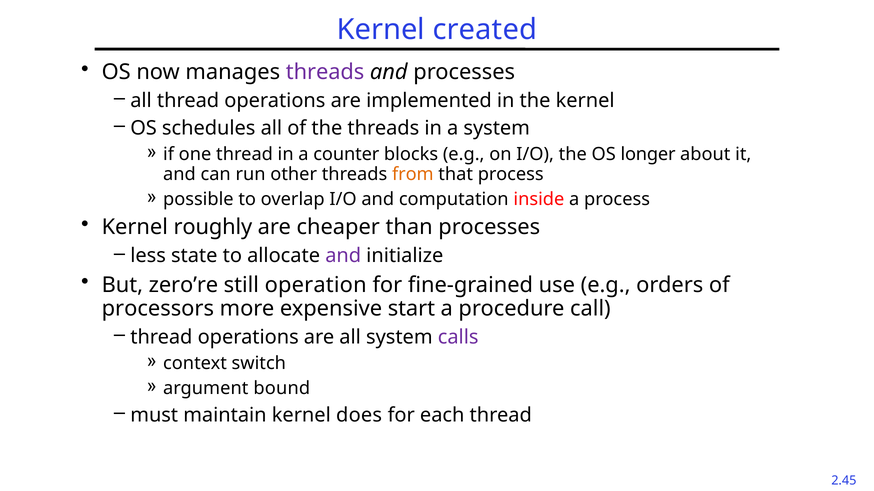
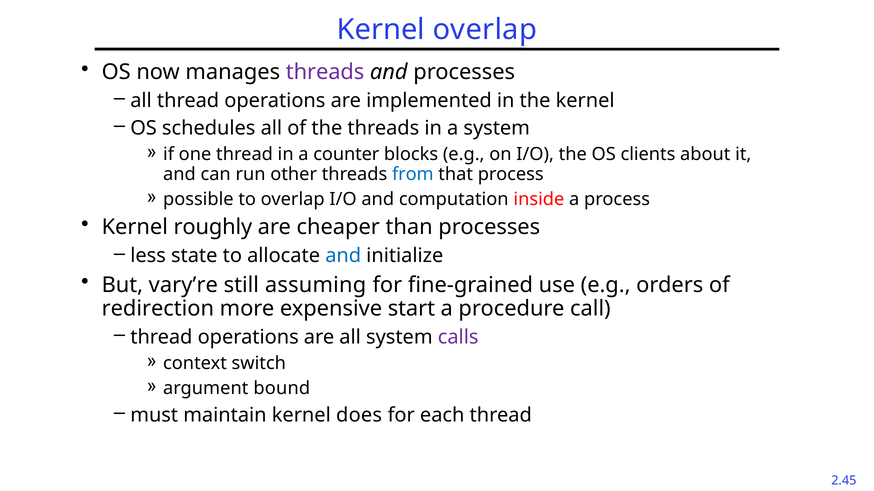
Kernel created: created -> overlap (485, 30)
longer: longer -> clients (648, 155)
from colour: orange -> blue (413, 174)
and colour: purple -> blue (343, 256)
zero’re: zero’re -> vary’re (183, 285)
operation: operation -> assuming (316, 285)
processors: processors -> redirection (158, 309)
